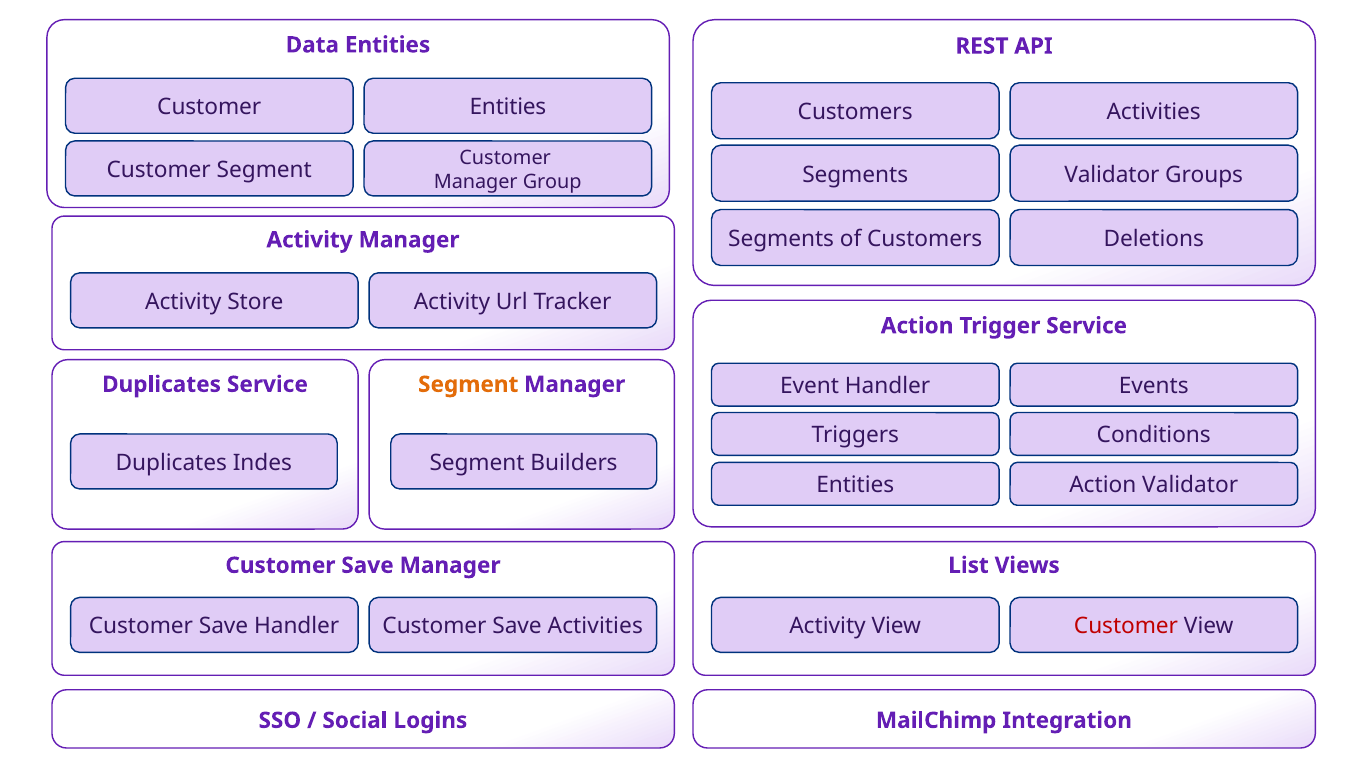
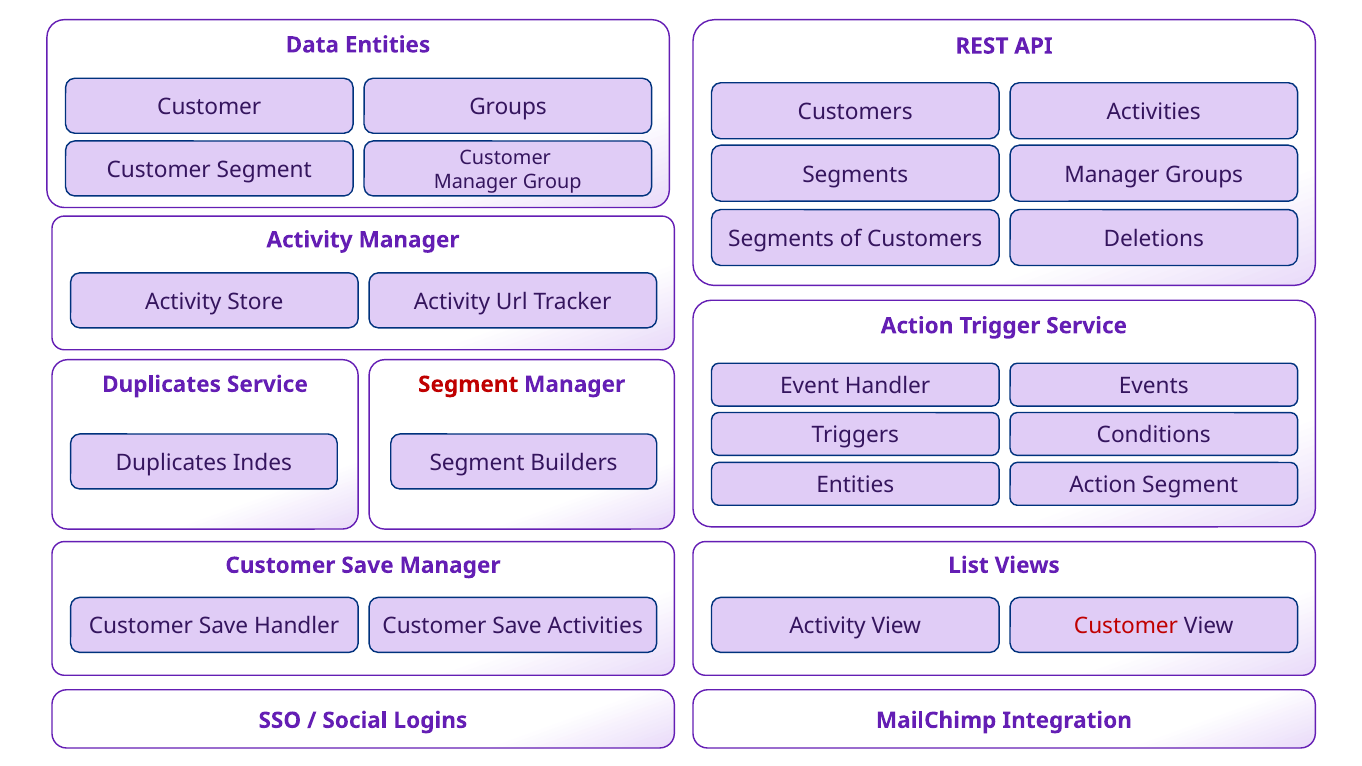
Entities: Entities -> Groups (508, 107)
Segments Validator: Validator -> Manager (1112, 175)
Segment colour: orange -> red (468, 384)
Action Validator: Validator -> Segment (1190, 485)
